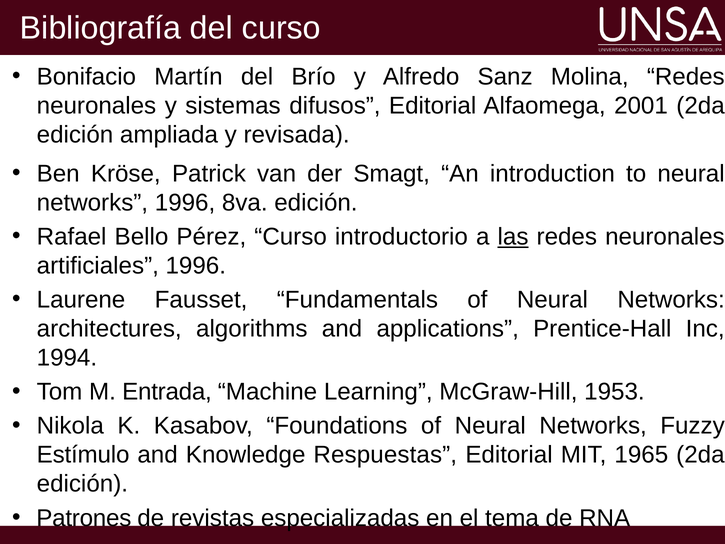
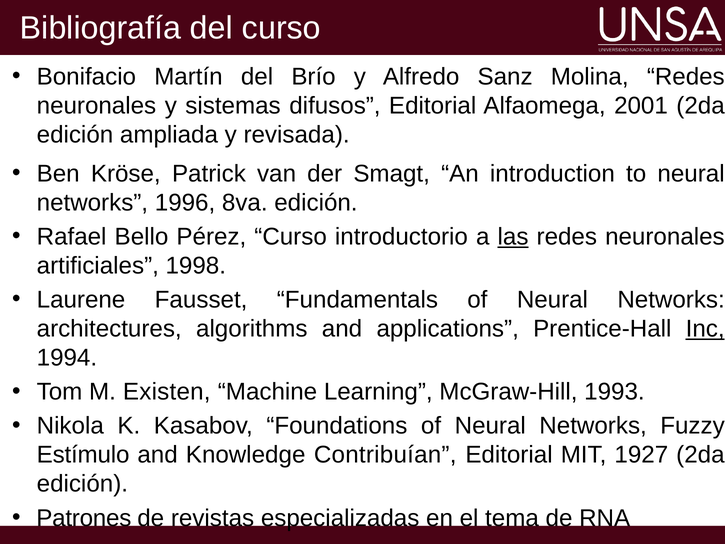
artificiales 1996: 1996 -> 1998 (196, 266)
Inc underline: none -> present (705, 329)
Entrada: Entrada -> Existen (167, 392)
1953: 1953 -> 1993 (614, 392)
Respuestas: Respuestas -> Contribuían (385, 455)
1965: 1965 -> 1927 (641, 455)
